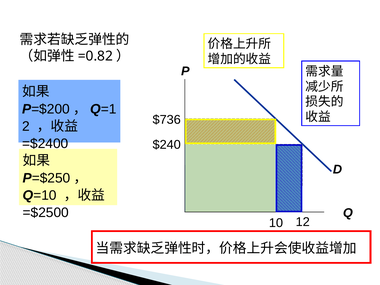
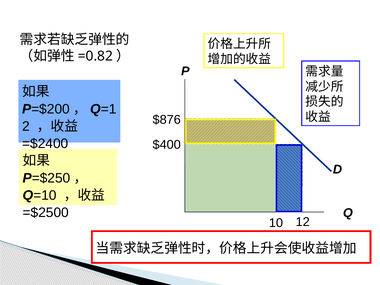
$736: $736 -> $876 (167, 120)
$240: $240 -> $400 (167, 145)
